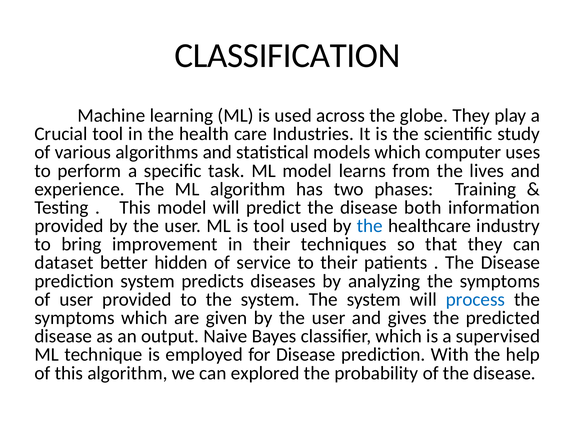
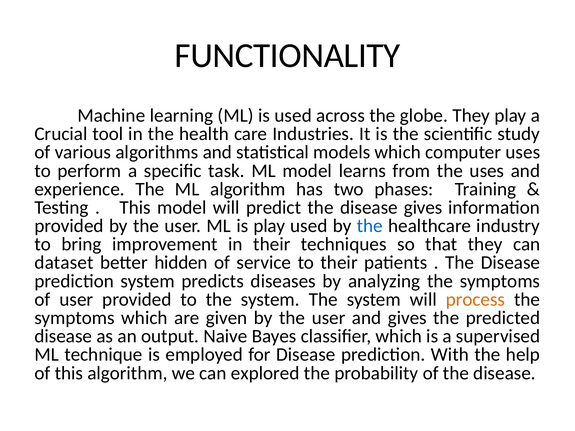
CLASSIFICATION: CLASSIFICATION -> FUNCTIONALITY (287, 56)
the lives: lives -> uses (487, 171)
disease both: both -> gives (423, 208)
is tool: tool -> play (269, 226)
process colour: blue -> orange (475, 300)
